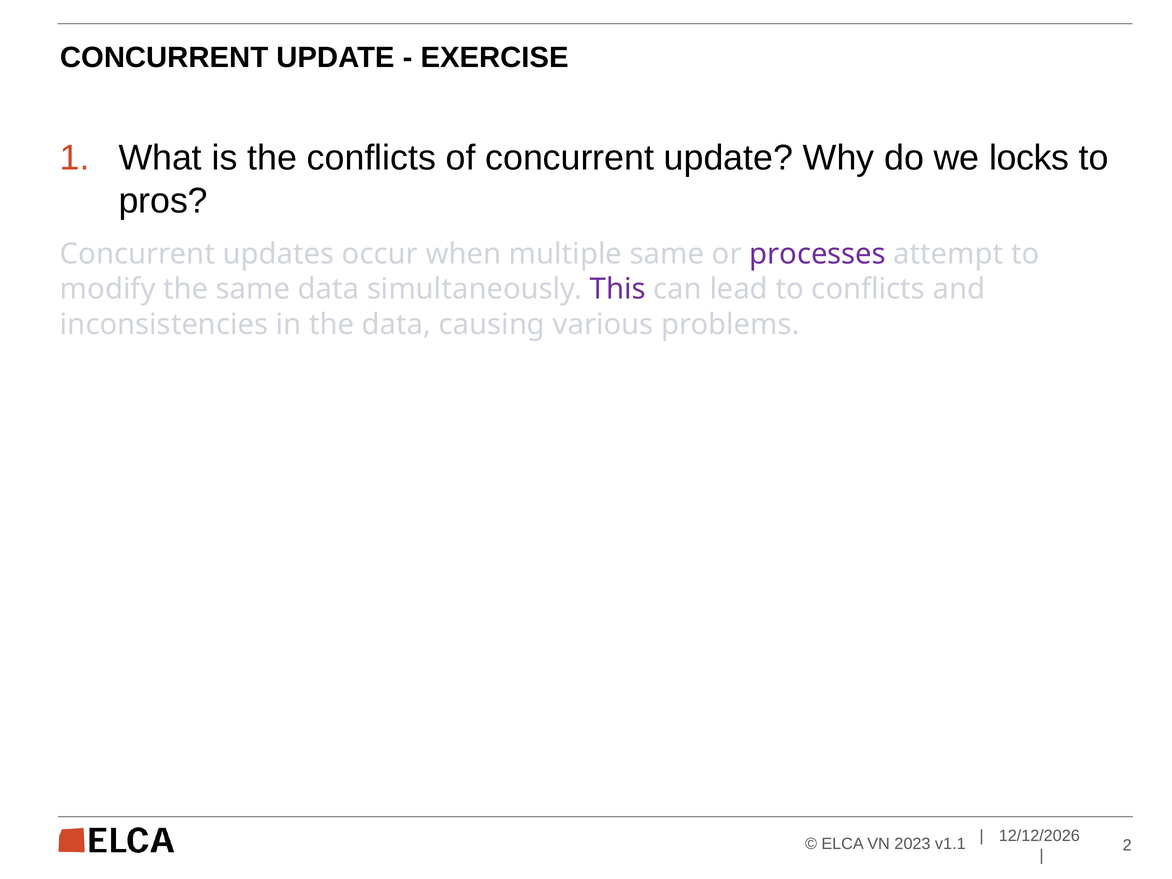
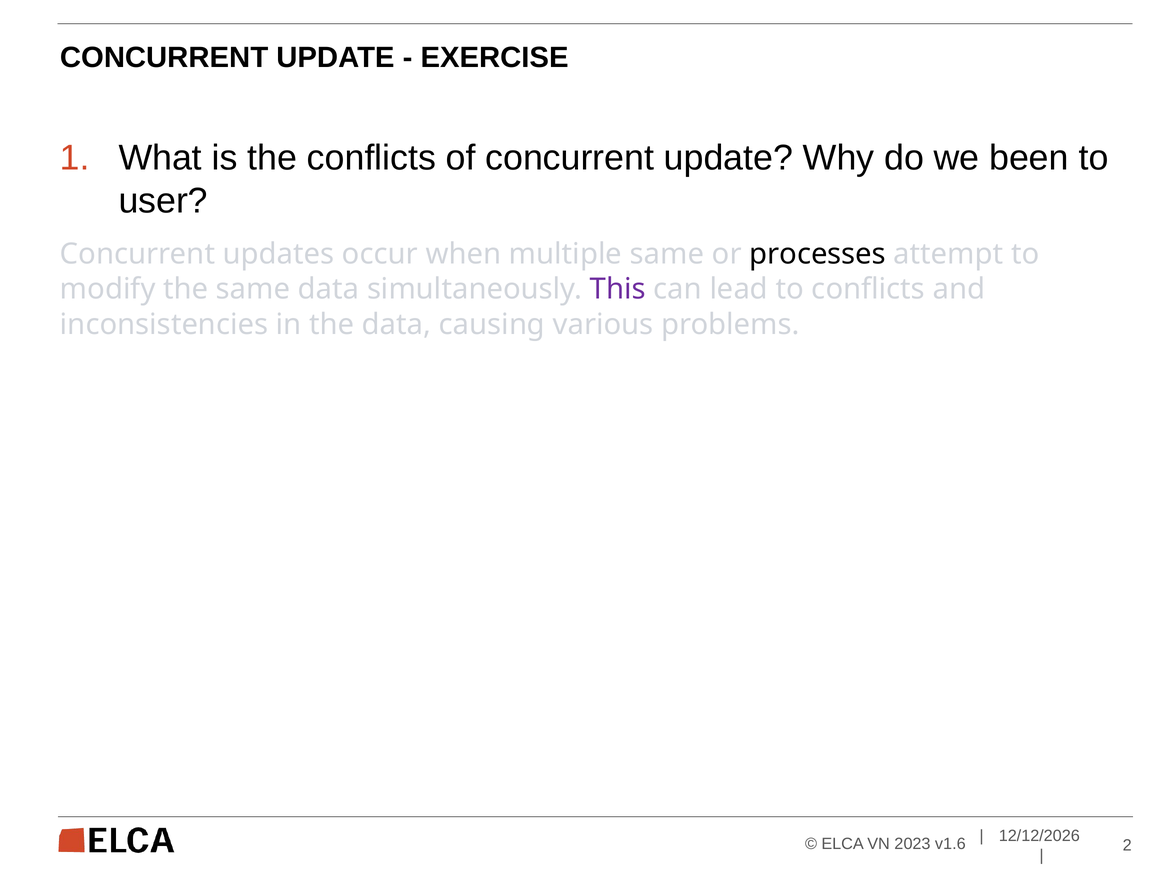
locks: locks -> been (1029, 158)
pros: pros -> user (163, 201)
processes colour: purple -> black (818, 254)
v1.1: v1.1 -> v1.6 (950, 844)
